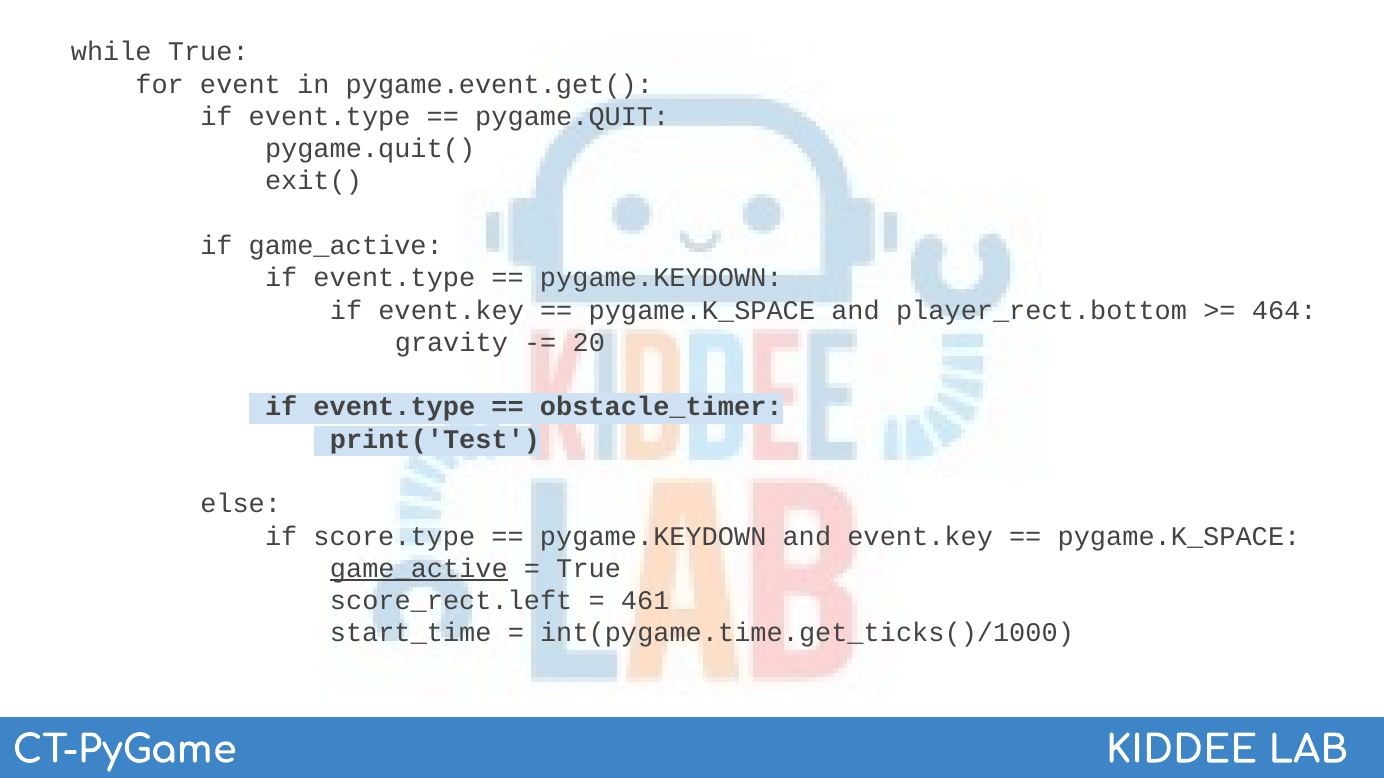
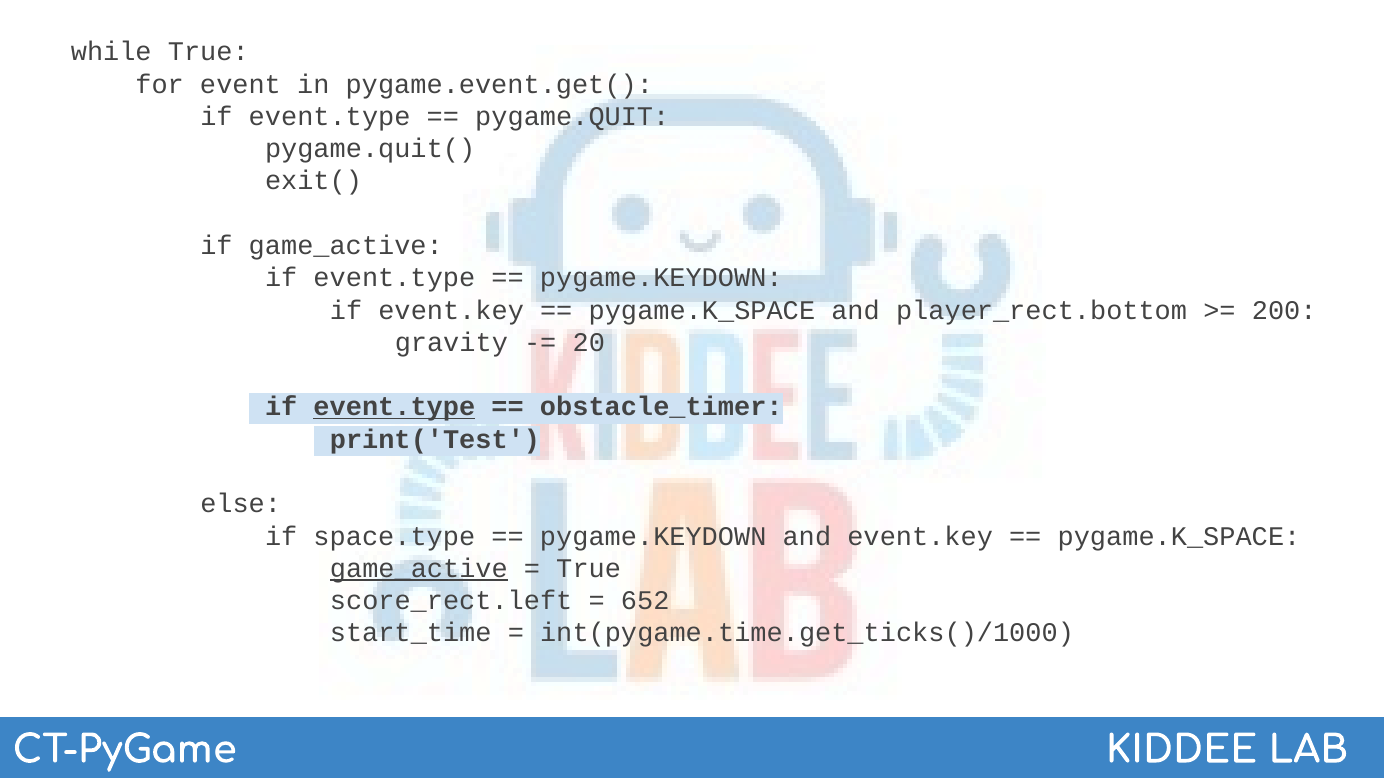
464: 464 -> 200 (1284, 310)
event.type underline: none -> present (394, 407)
score.type: score.type -> space.type (394, 537)
461: 461 -> 652 (645, 601)
